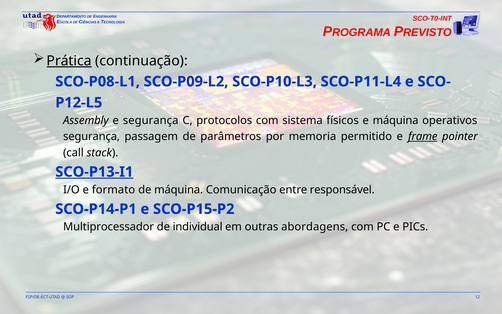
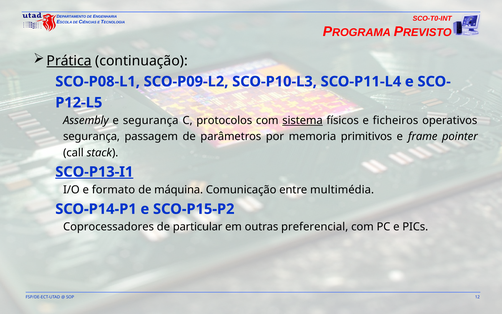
sistema underline: none -> present (302, 120)
e máquina: máquina -> ficheiros (395, 120)
permitido: permitido -> primitivos (366, 137)
frame underline: present -> none (423, 137)
responsável: responsável -> multimédia (342, 190)
Multiprocessador: Multiprocessador -> Coprocessadores (109, 227)
individual: individual -> particular (198, 227)
abordagens: abordagens -> preferencial (315, 227)
